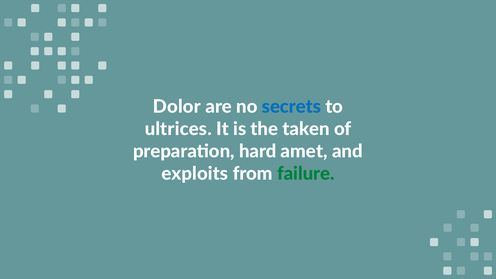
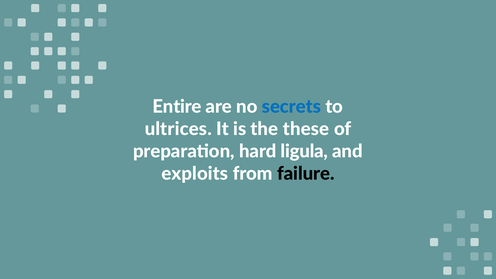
Dolor: Dolor -> Entire (177, 107)
taken: taken -> these (306, 129)
amet: amet -> ligula (304, 151)
failure colour: green -> black (306, 174)
